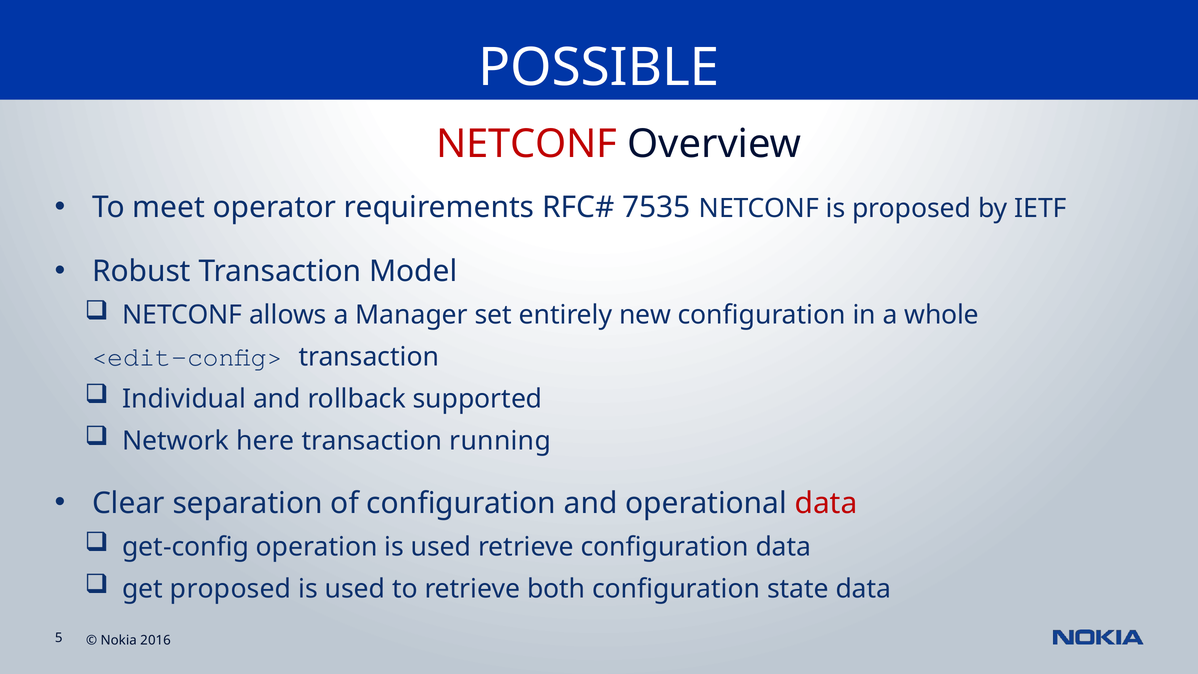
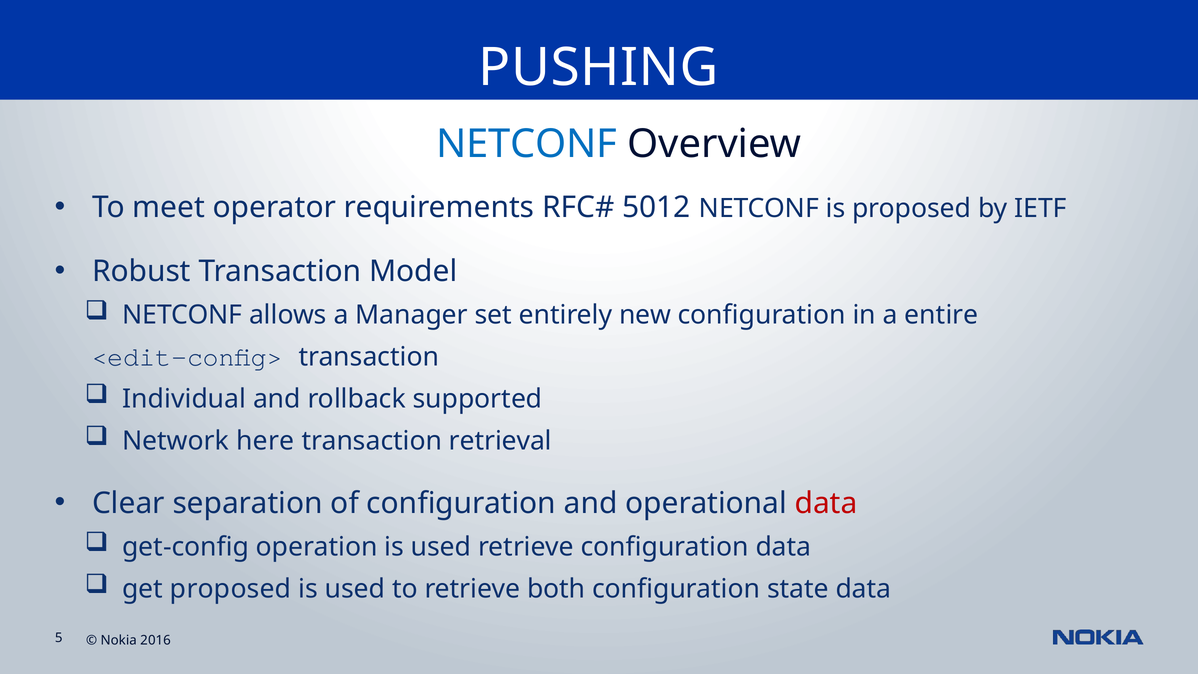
POSSIBLE: POSSIBLE -> PUSHING (599, 68)
NETCONF colour: red -> blue (527, 144)
7535: 7535 -> 5012 (656, 208)
whole: whole -> entire (941, 315)
running: running -> retrieval (500, 441)
